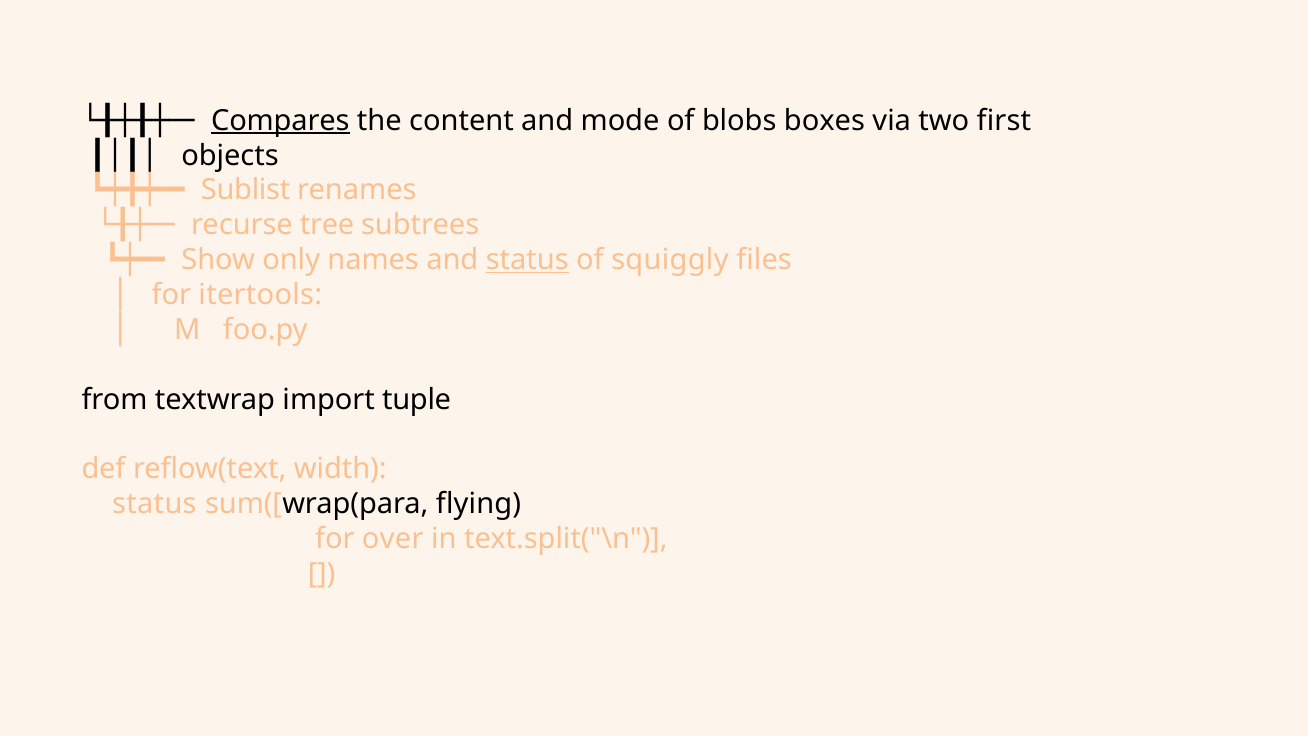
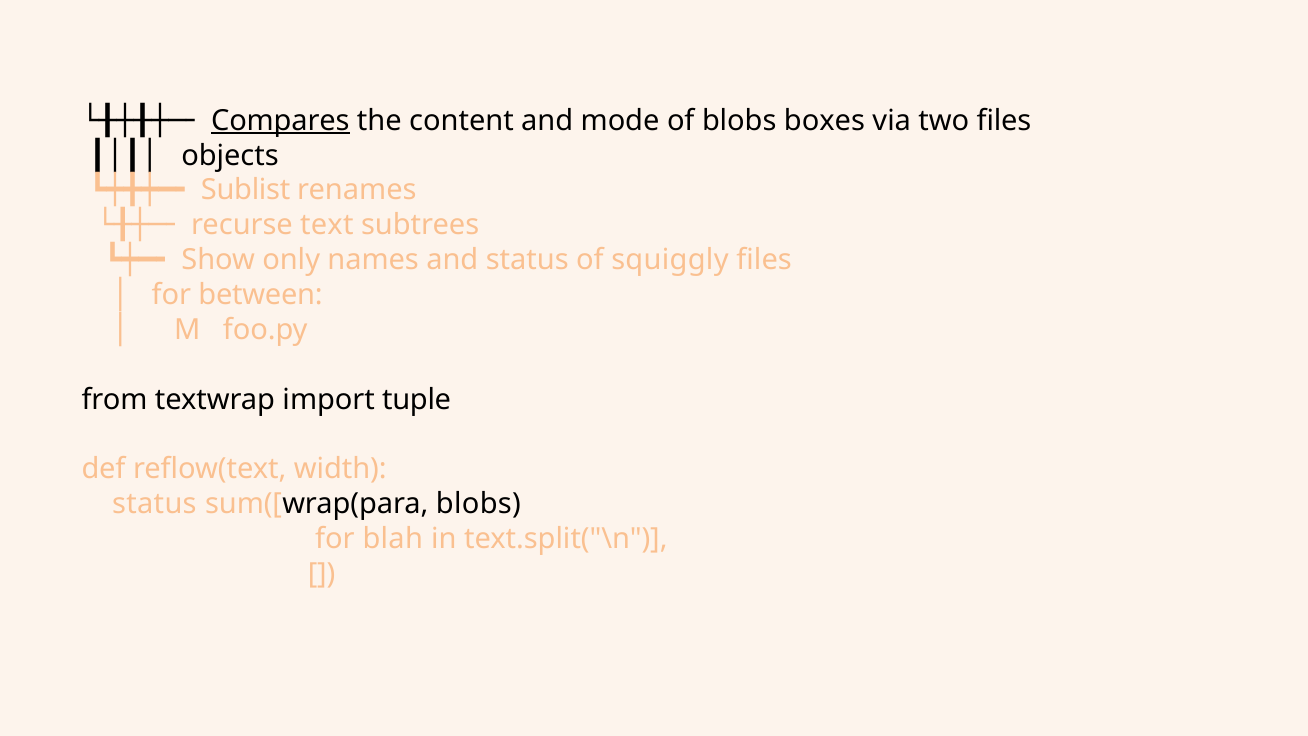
two first: first -> files (1004, 121)
tree: tree -> text (327, 225)
status underline: present -> none (527, 260)
itertools: itertools -> between (261, 295)
sum([wrap(para flying: flying -> blobs (478, 504)
over: over -> blah (393, 539)
